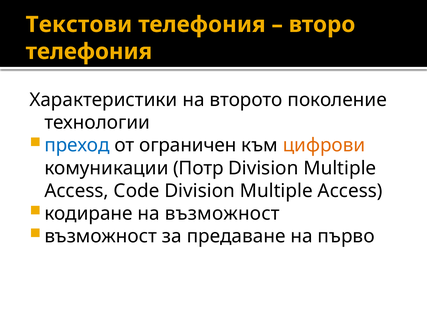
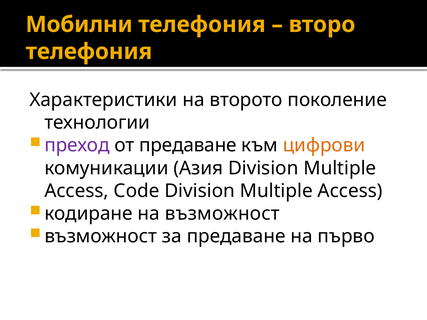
Текстови: Текстови -> Мобилни (79, 25)
преход colour: blue -> purple (77, 145)
от ограничен: ограничен -> предаване (188, 145)
Потр: Потр -> Азия (198, 168)
